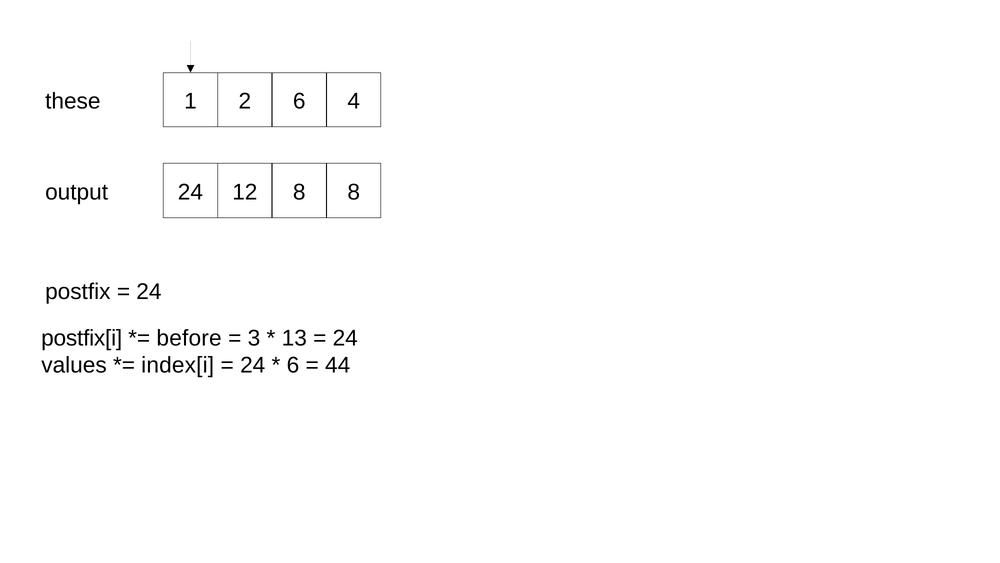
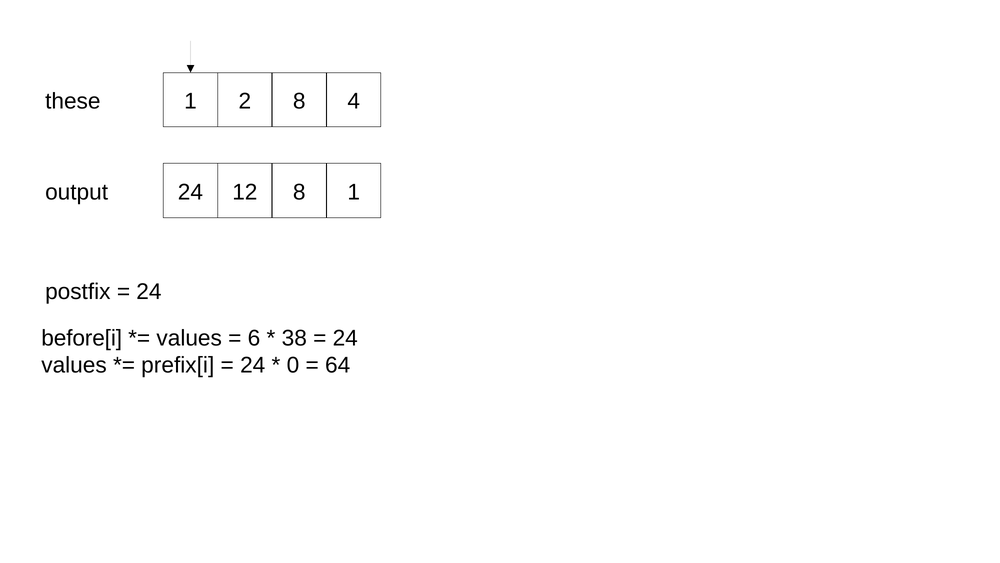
1 6: 6 -> 8 (299, 101)
12 8: 8 -> 1 (354, 192)
postfix[i: postfix[i -> before[i (82, 338)
before: before -> values (189, 338)
3: 3 -> 6 (254, 338)
13: 13 -> 38 (294, 338)
index[i: index[i -> prefix[i (178, 365)
6: 6 -> 0 (293, 365)
44: 44 -> 64 (338, 365)
